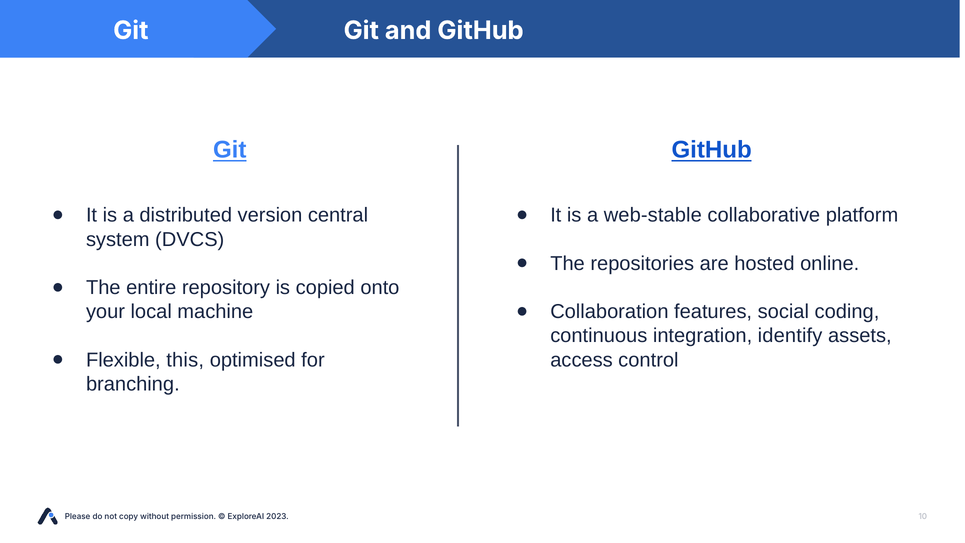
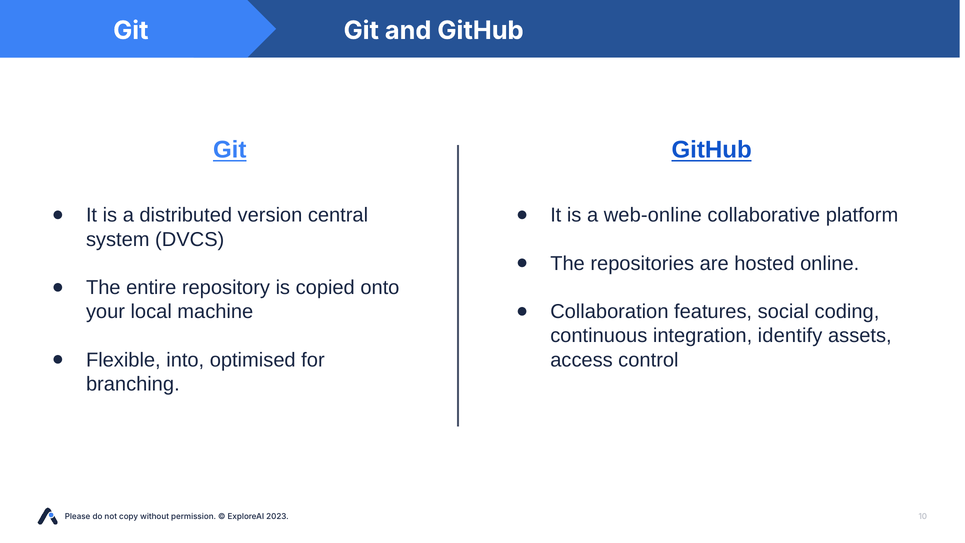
web-stable: web-stable -> web-online (653, 215)
this: this -> into (185, 360)
